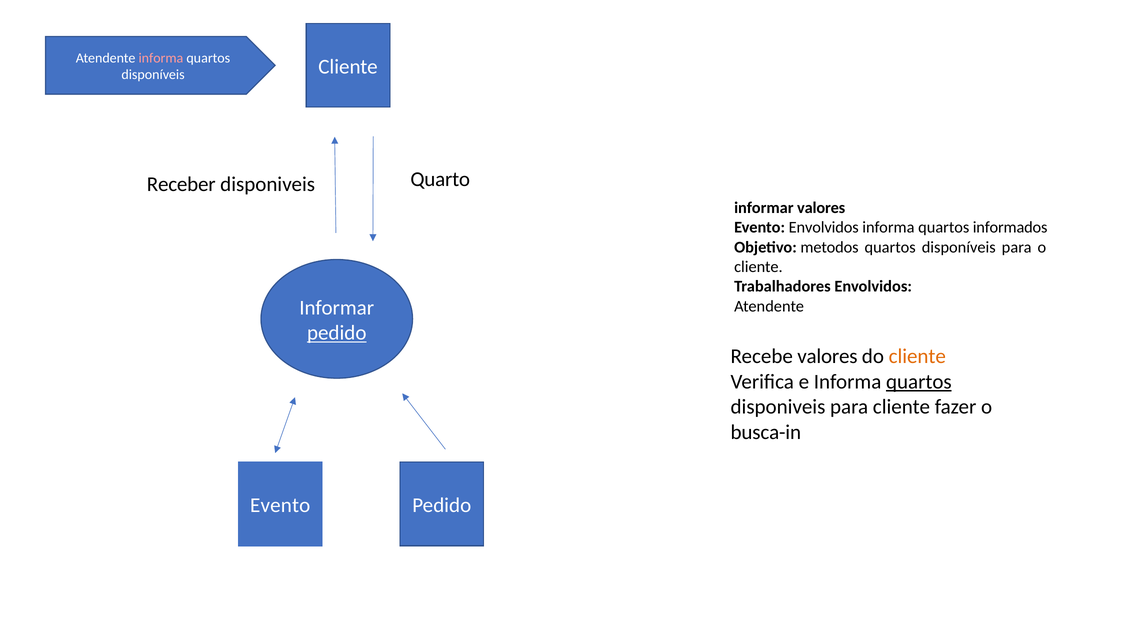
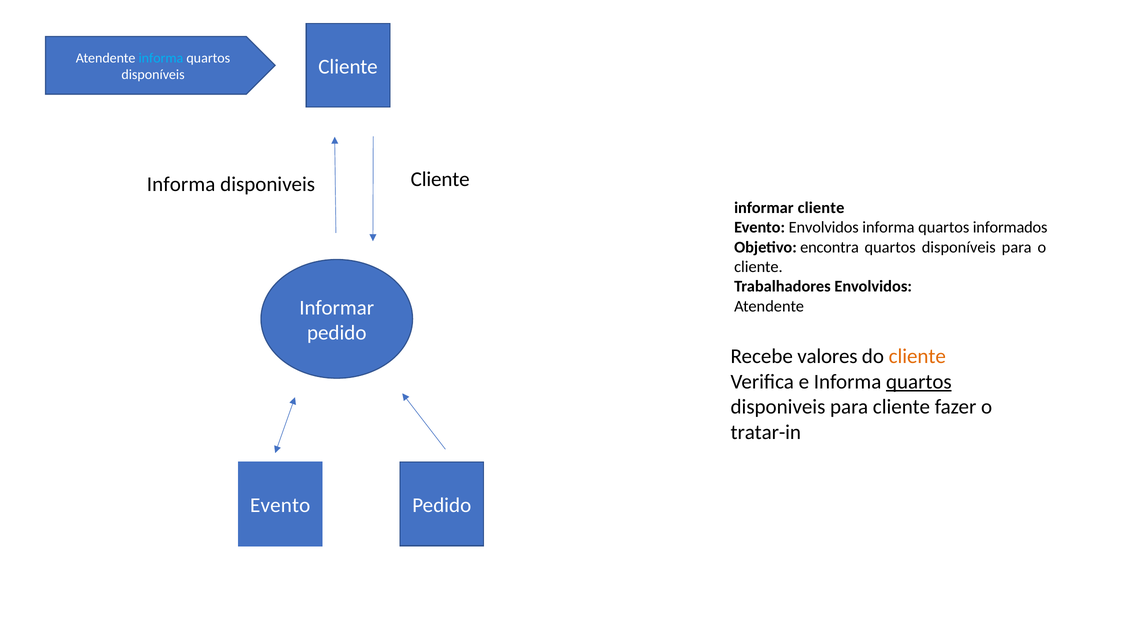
informa colour: pink -> light blue (161, 58)
Receber: Receber -> Informa (181, 184)
disponiveis Quarto: Quarto -> Cliente (440, 180)
informar valores: valores -> cliente (821, 208)
metodos: metodos -> encontra (830, 247)
pedido underline: present -> none (337, 333)
busca-in: busca-in -> tratar-in (766, 432)
